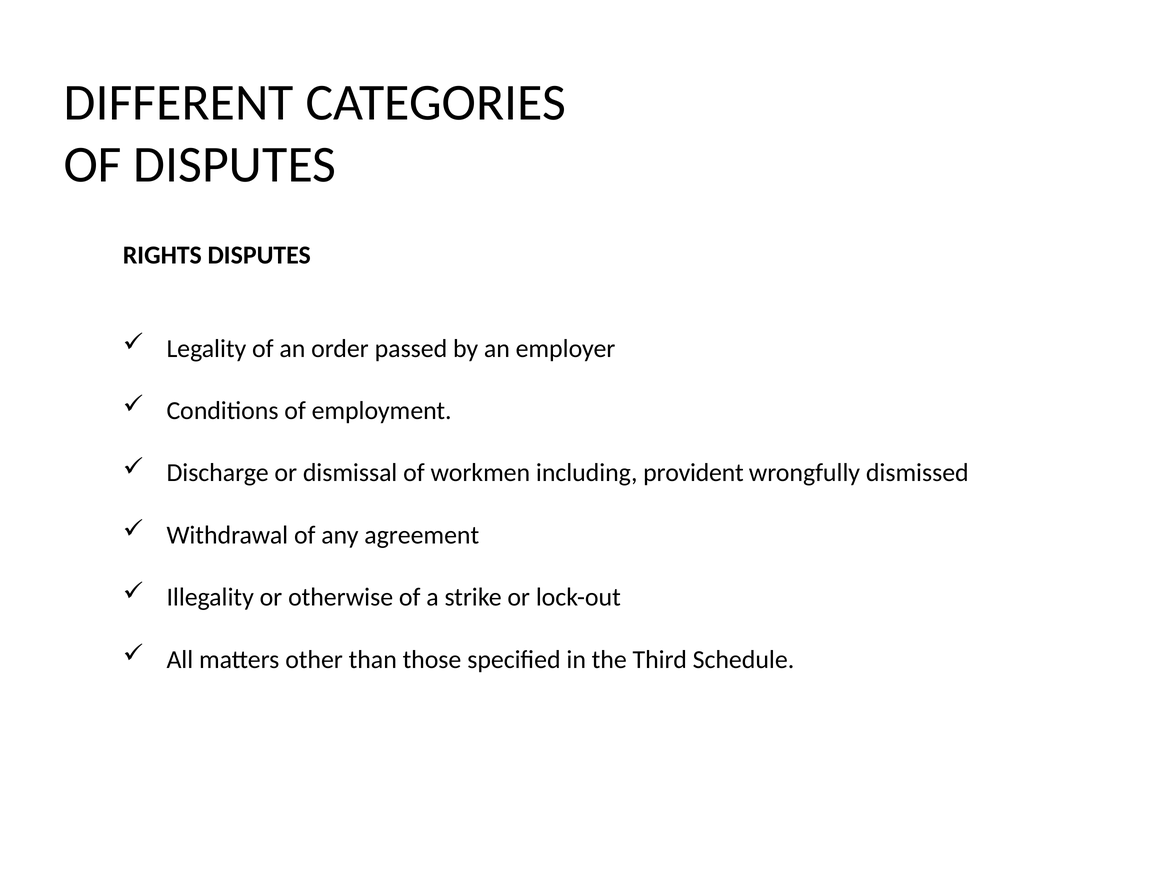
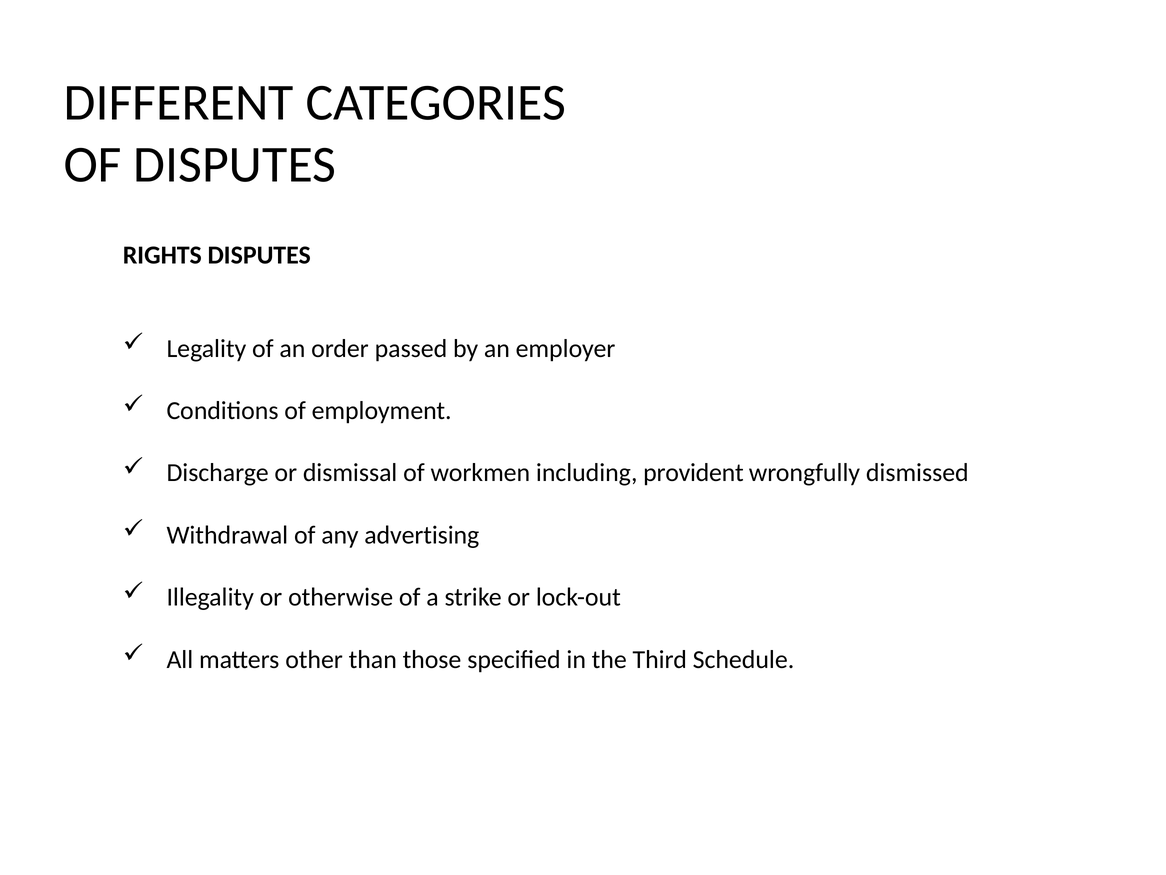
agreement: agreement -> advertising (422, 535)
